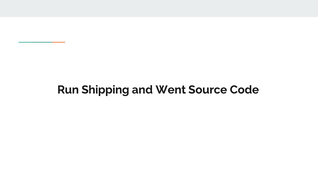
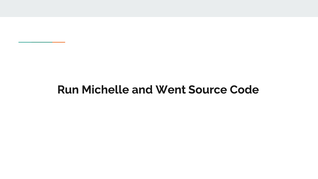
Shipping: Shipping -> Michelle (105, 90)
